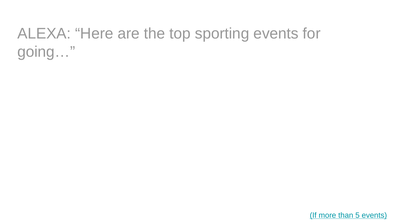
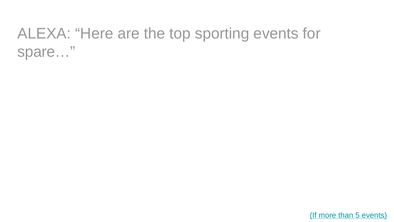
going…: going… -> spare… (46, 52)
